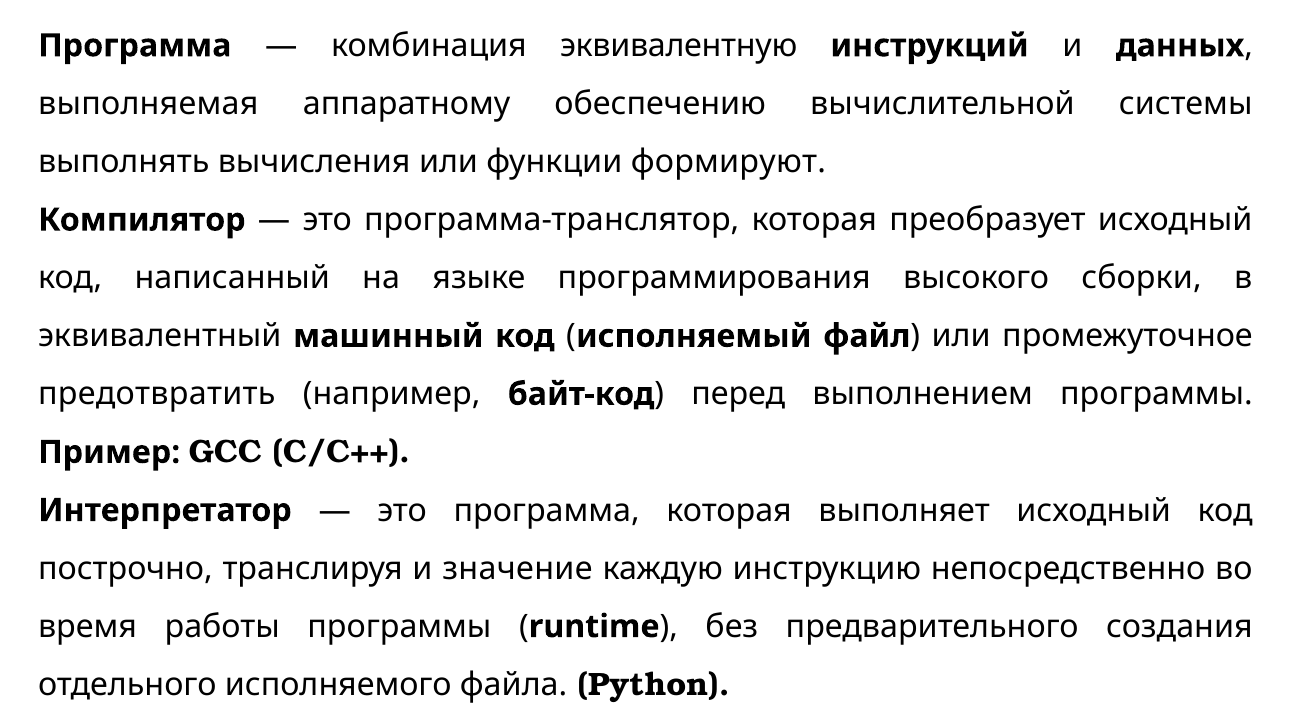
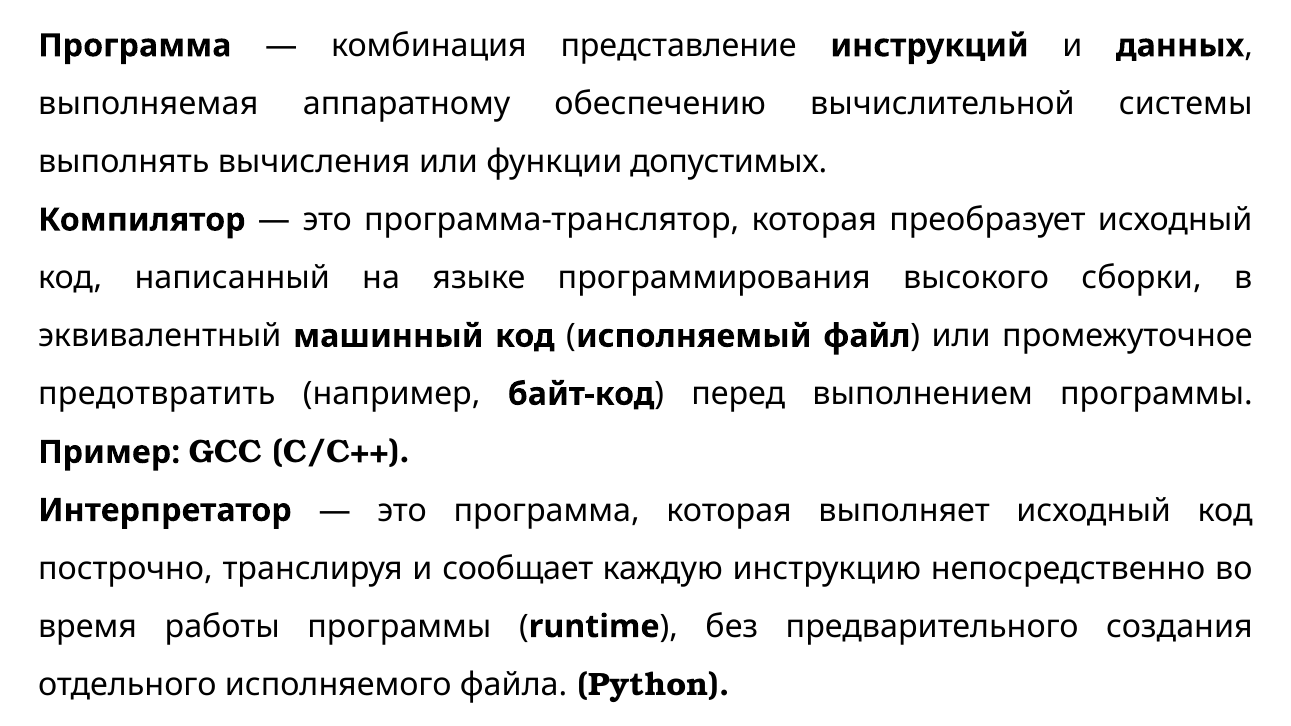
эквивалентную: эквивалентную -> представление (679, 46)
формируют: формируют -> допустимых (729, 162)
значение: значение -> сообщает (518, 569)
